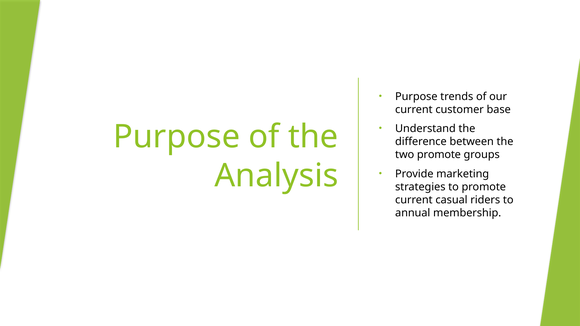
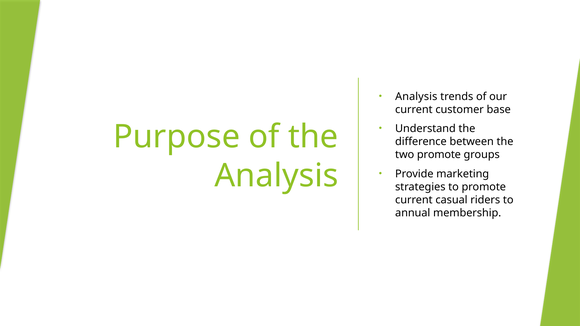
Purpose: Purpose -> Analysis (416, 97)
